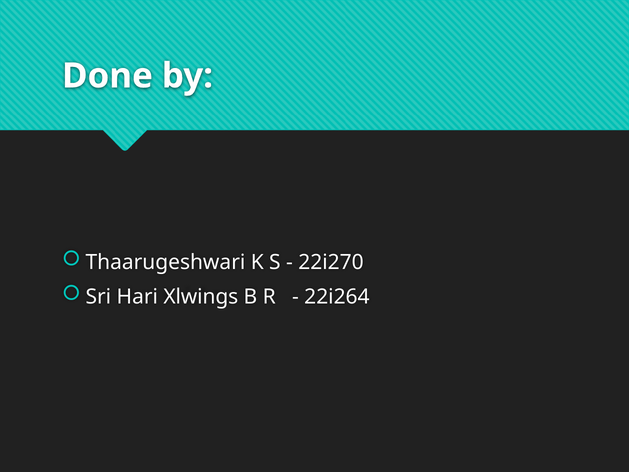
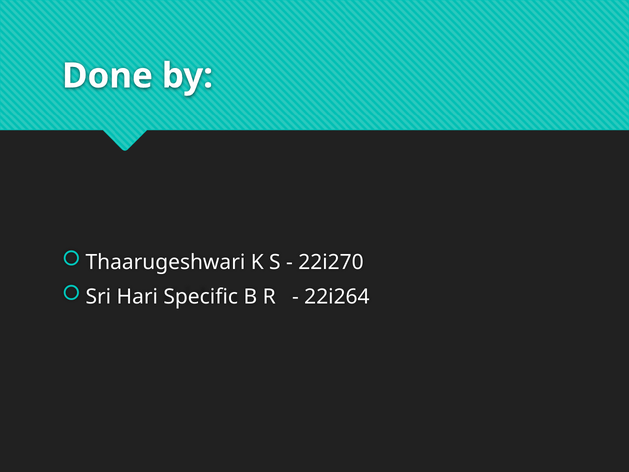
Xlwings: Xlwings -> Specific (201, 297)
